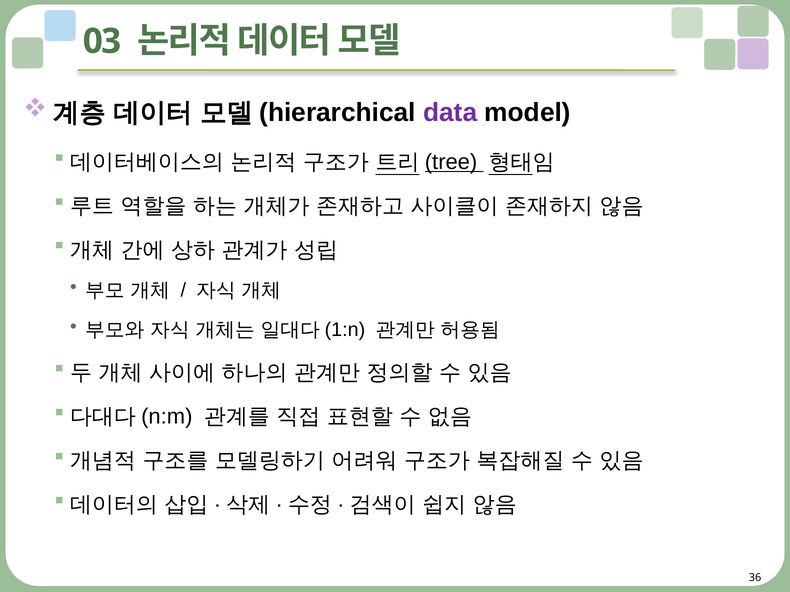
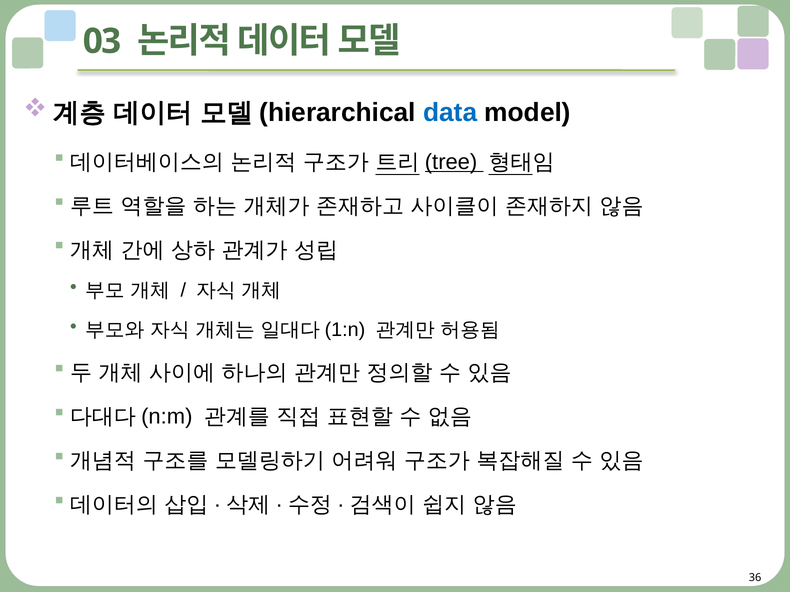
data colour: purple -> blue (450, 113)
